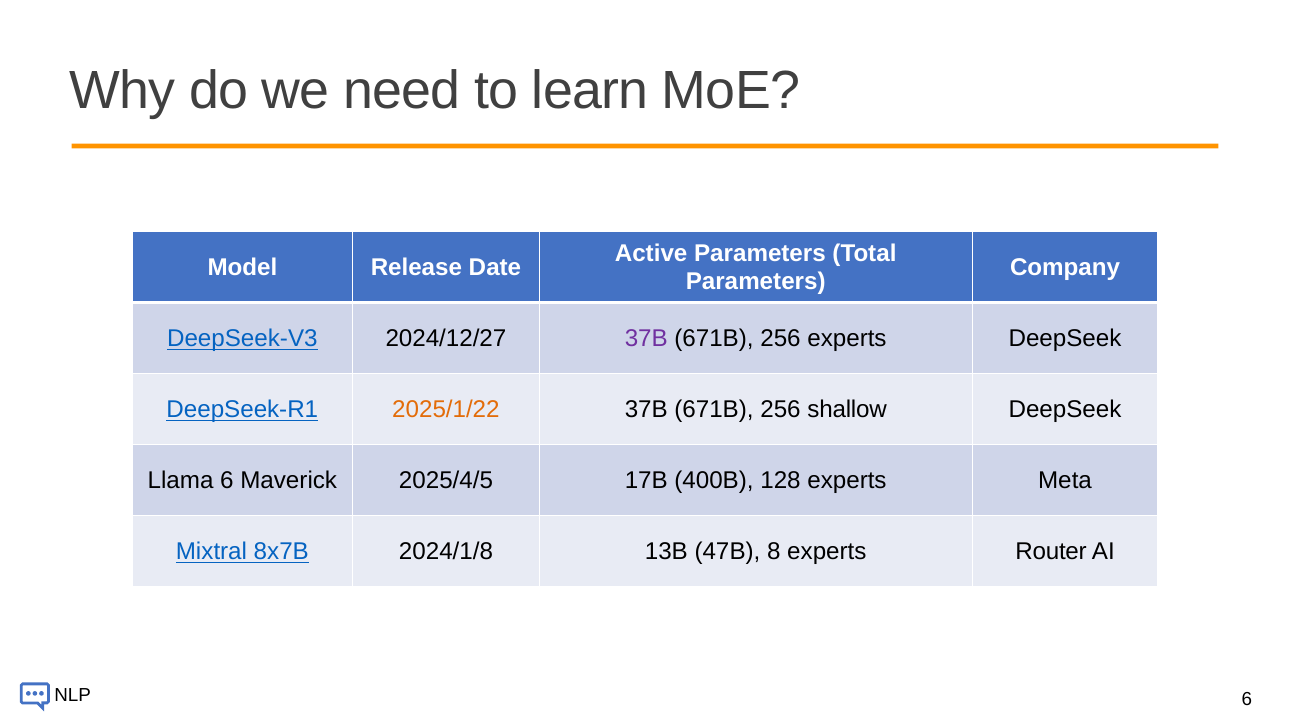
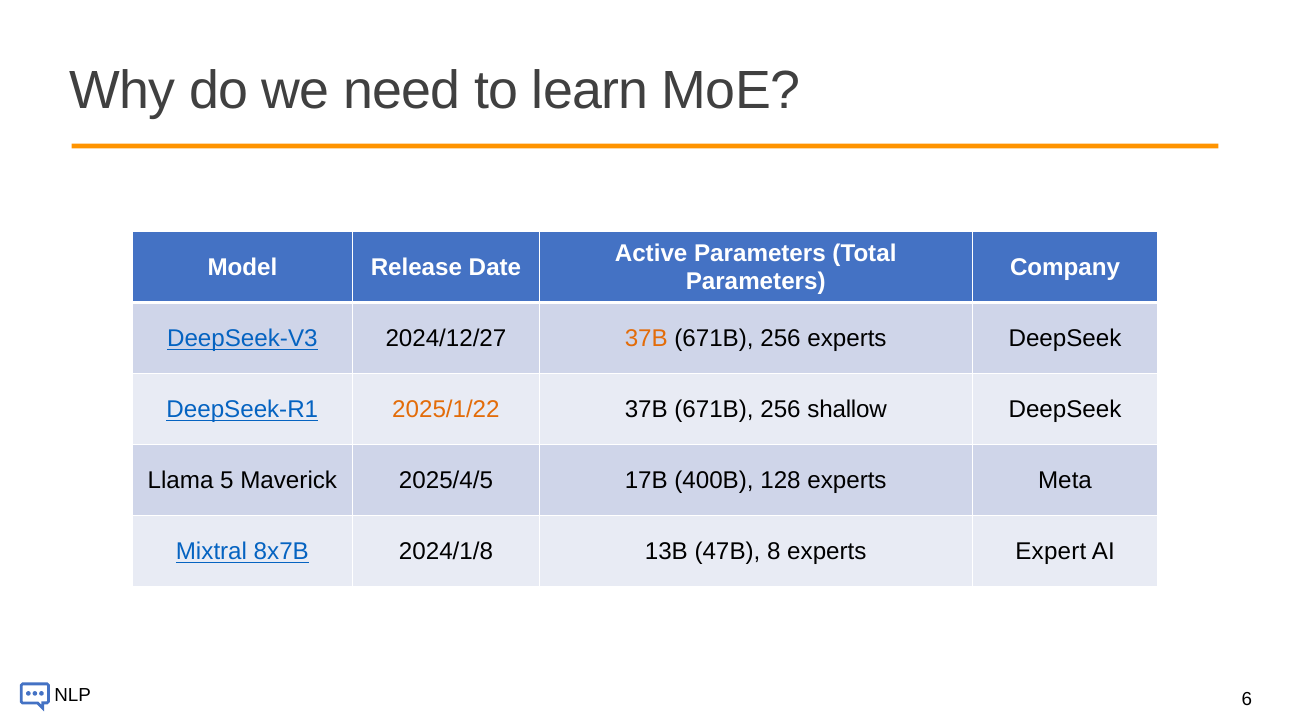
37B colour: purple -> orange (646, 338)
Llama 6: 6 -> 5 (227, 481)
Router: Router -> Expert (1051, 552)
